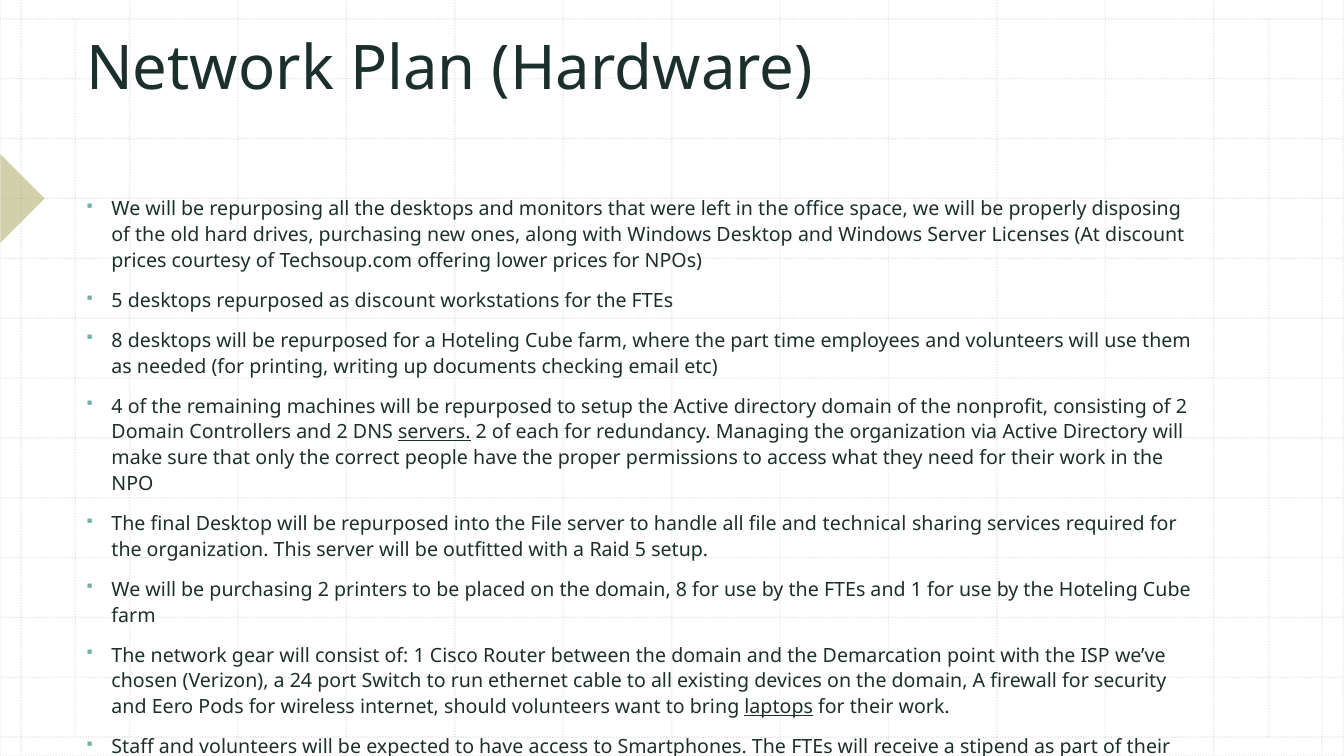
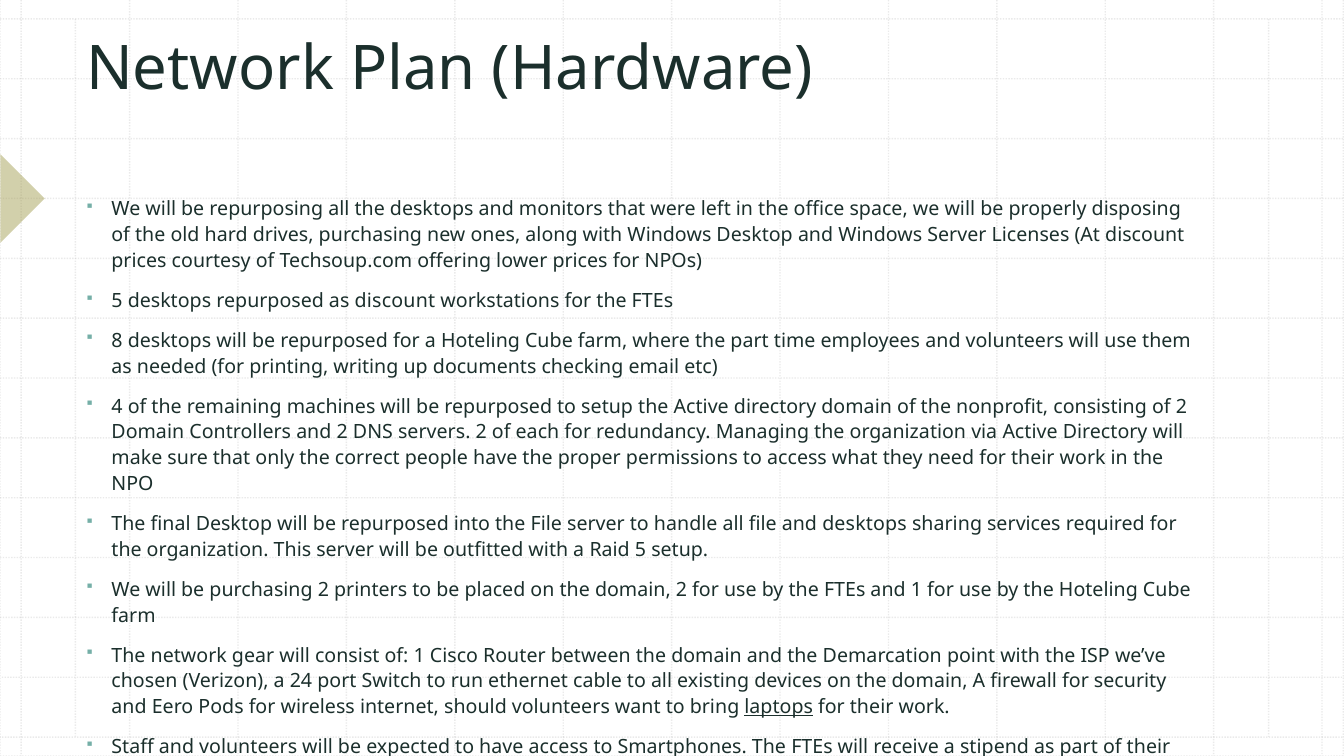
servers underline: present -> none (434, 432)
and technical: technical -> desktops (865, 524)
domain 8: 8 -> 2 (682, 590)
